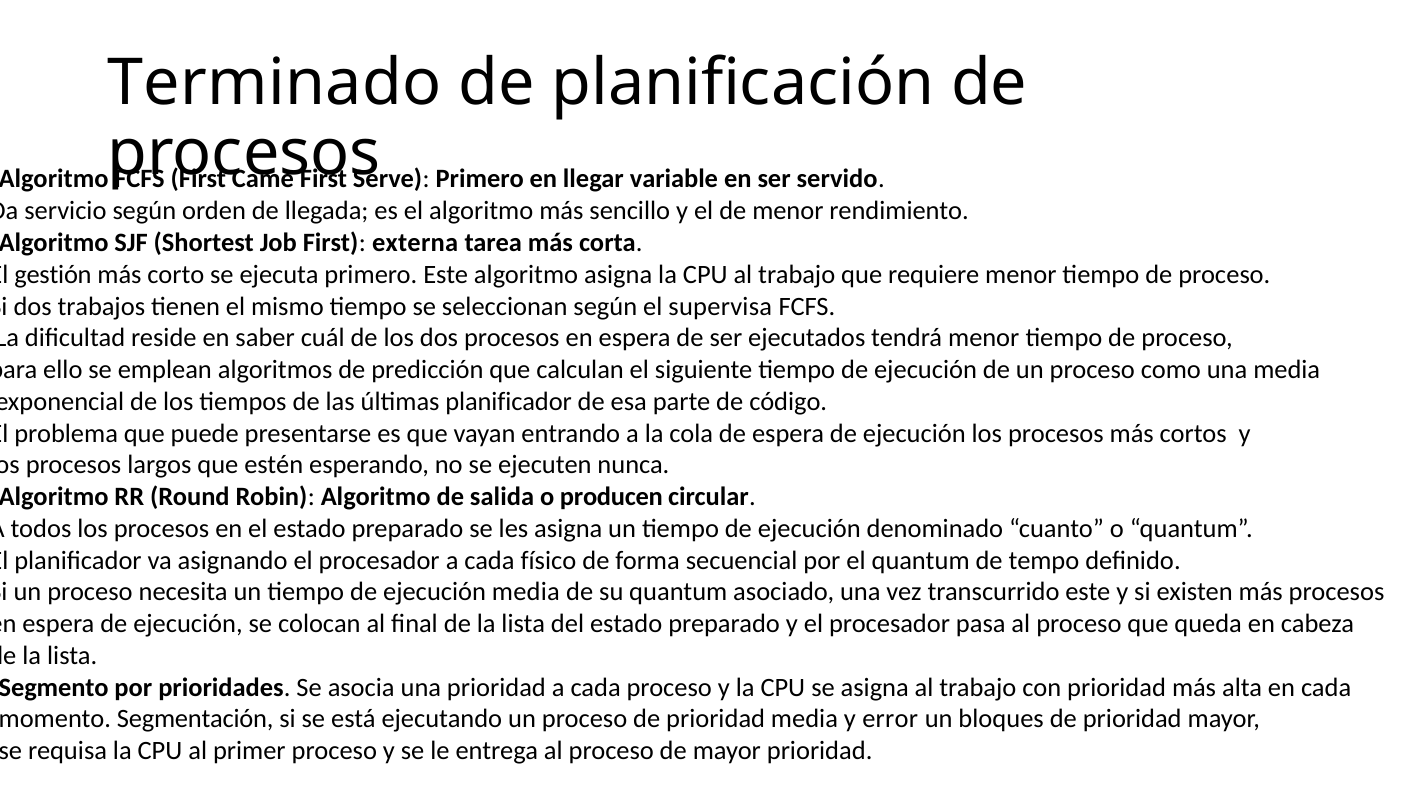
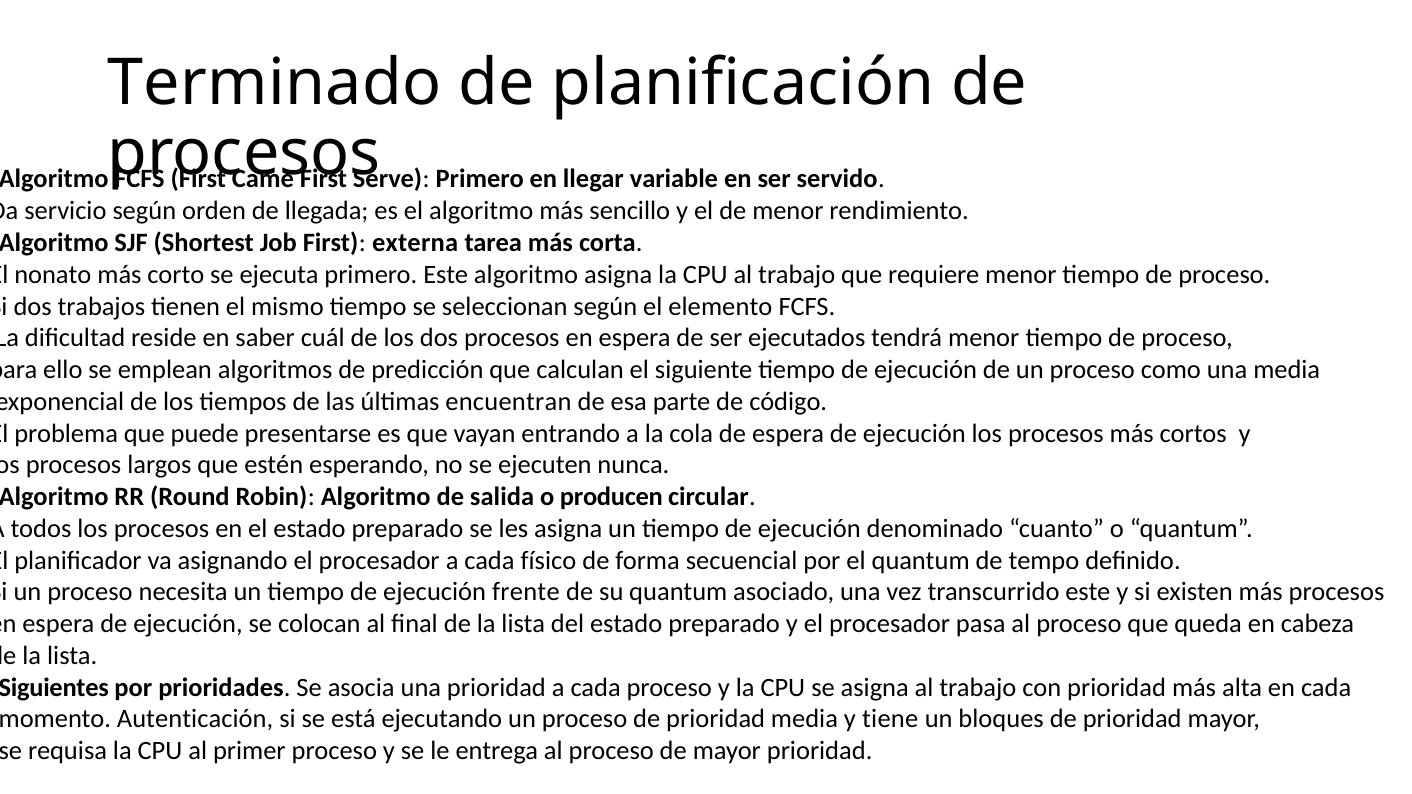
gestión: gestión -> nonato (53, 275)
supervisa: supervisa -> elemento (720, 306)
últimas planificador: planificador -> encuentran (508, 402)
ejecución media: media -> frente (526, 592)
Segmento: Segmento -> Siguientes (54, 688)
Segmentación: Segmentación -> Autenticación (195, 719)
error: error -> tiene (890, 719)
